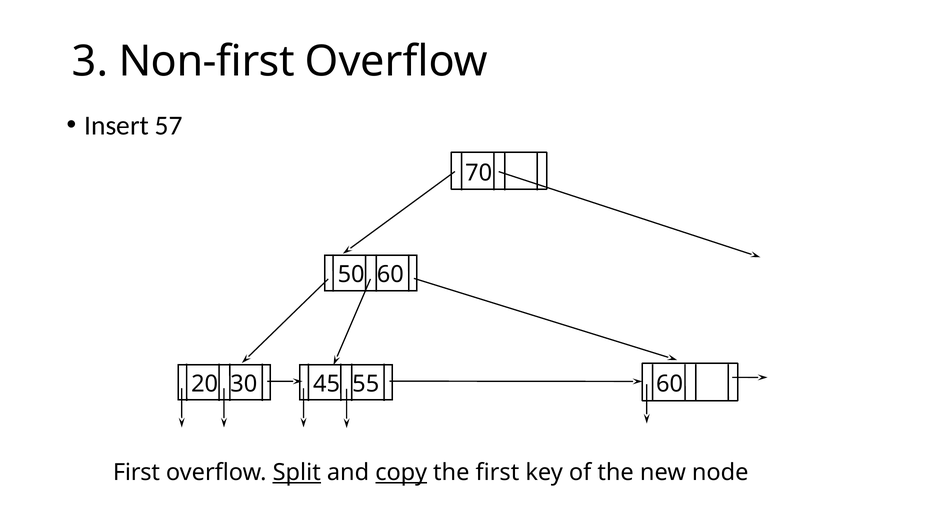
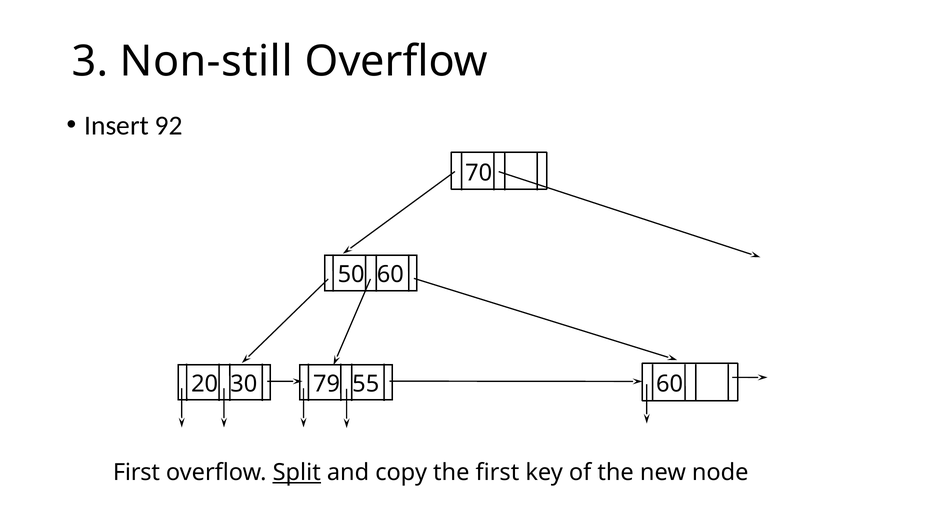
Non-first: Non-first -> Non-still (206, 62)
57: 57 -> 92 (169, 126)
45: 45 -> 79 (327, 384)
copy underline: present -> none (401, 473)
